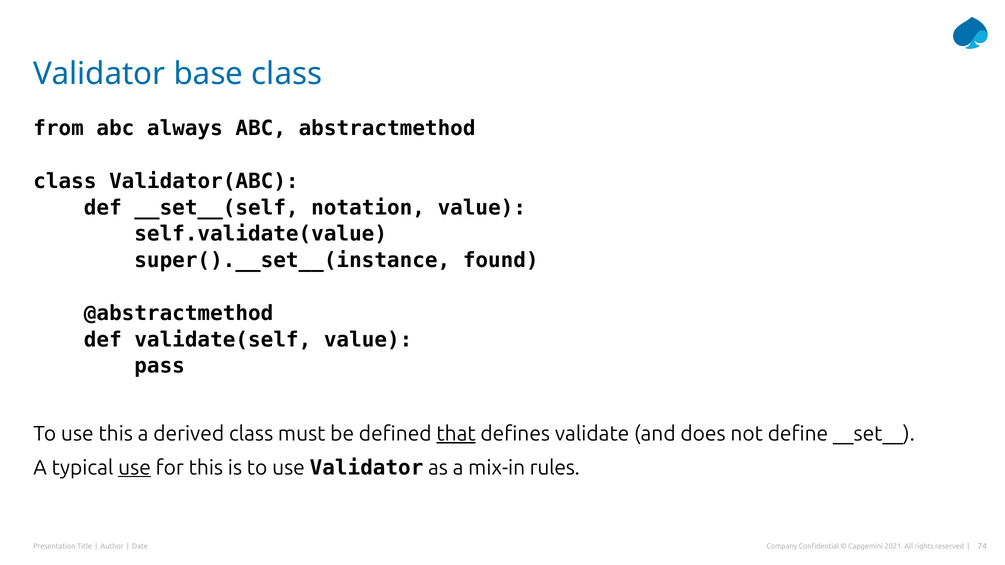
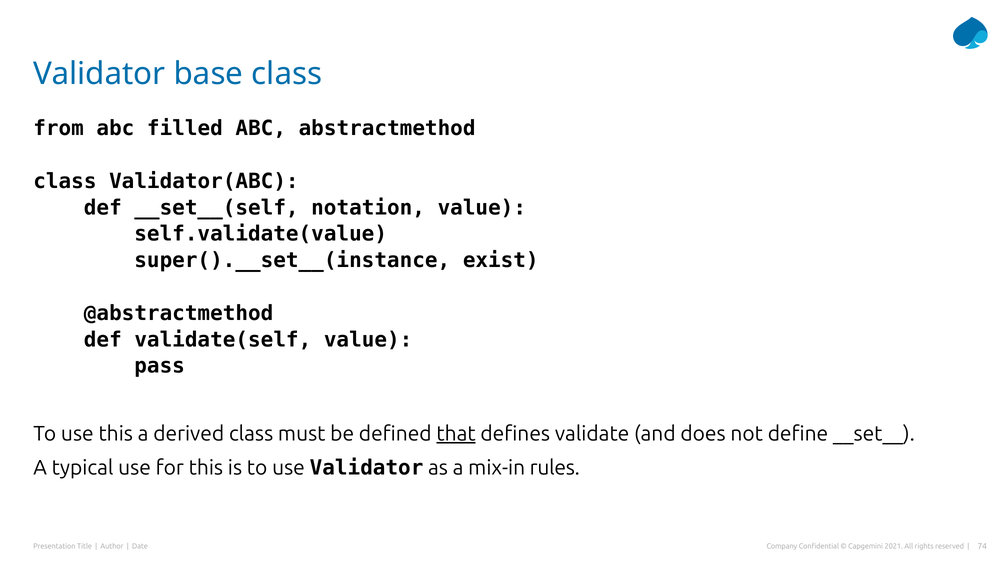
always: always -> filled (185, 128)
found: found -> exist (501, 261)
use underline: present -> none (135, 468)
